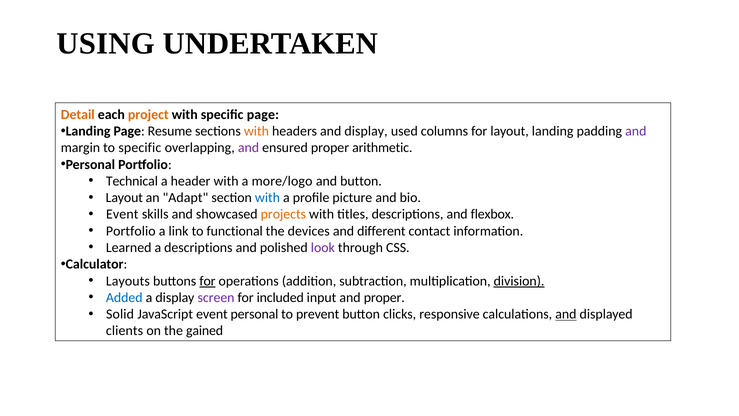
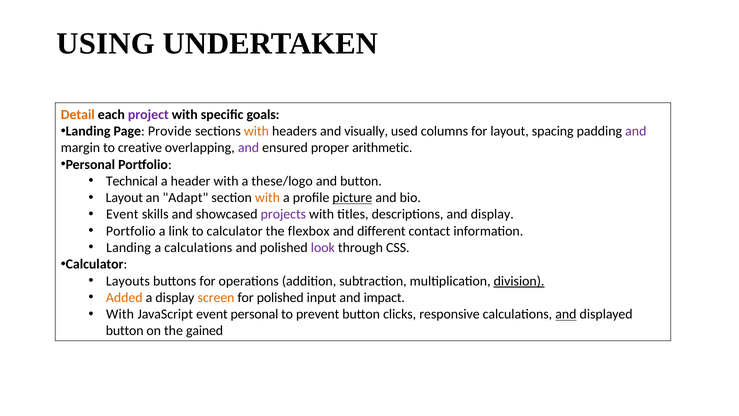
project colour: orange -> purple (148, 114)
specific page: page -> goals (263, 114)
Resume: Resume -> Provide (170, 131)
and display: display -> visually (366, 131)
layout landing: landing -> spacing (553, 131)
to specific: specific -> creative (140, 148)
more/logo: more/logo -> these/logo (282, 181)
with colour: blue -> orange (267, 198)
picture underline: none -> present (352, 198)
projects colour: orange -> purple (283, 214)
and flexbox: flexbox -> display (492, 214)
to functional: functional -> calculator (235, 231)
devices: devices -> flexbox (309, 231)
Learned: Learned -> Landing (129, 247)
a descriptions: descriptions -> calculations (198, 247)
for underline: present -> none (207, 281)
Added colour: blue -> orange (124, 297)
screen colour: purple -> orange (216, 297)
for included: included -> polished (280, 297)
and proper: proper -> impact (384, 297)
Solid: Solid -> With (120, 314)
clients: clients -> button (125, 331)
